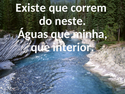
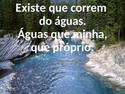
do neste: neste -> águas (70, 21)
interior: interior -> próprio (73, 47)
